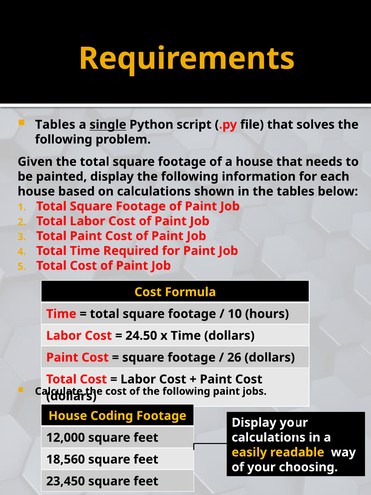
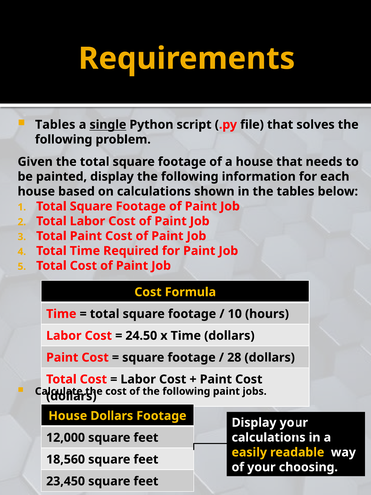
26: 26 -> 28 (234, 357)
House Coding: Coding -> Dollars (112, 416)
